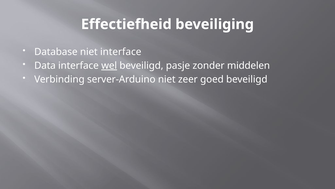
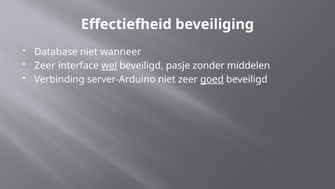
niet interface: interface -> wanneer (121, 52)
Data: Data -> Zeer (45, 65)
goed underline: none -> present (212, 79)
